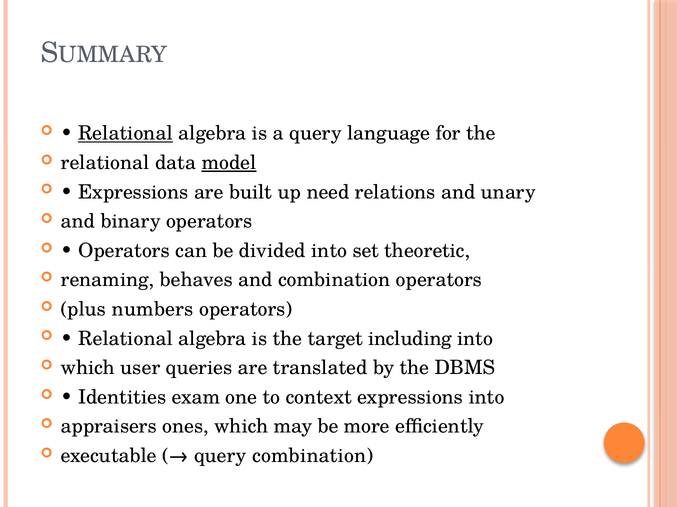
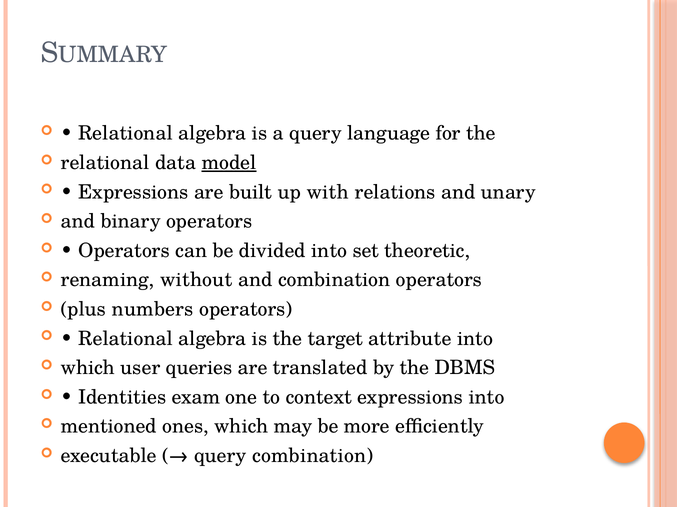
Relational underline: present -> none (125, 134)
need: need -> with (328, 192)
behaves: behaves -> without (196, 280)
including: including -> attribute (410, 339)
appraisers: appraisers -> mentioned (109, 427)
